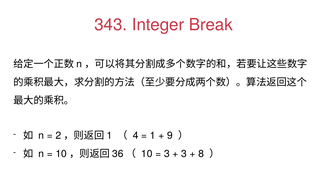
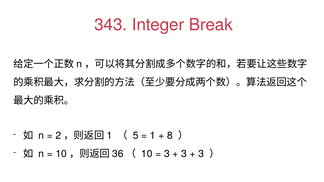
4: 4 -> 5 (136, 136)
9: 9 -> 8 (170, 136)
8: 8 -> 3 (201, 154)
